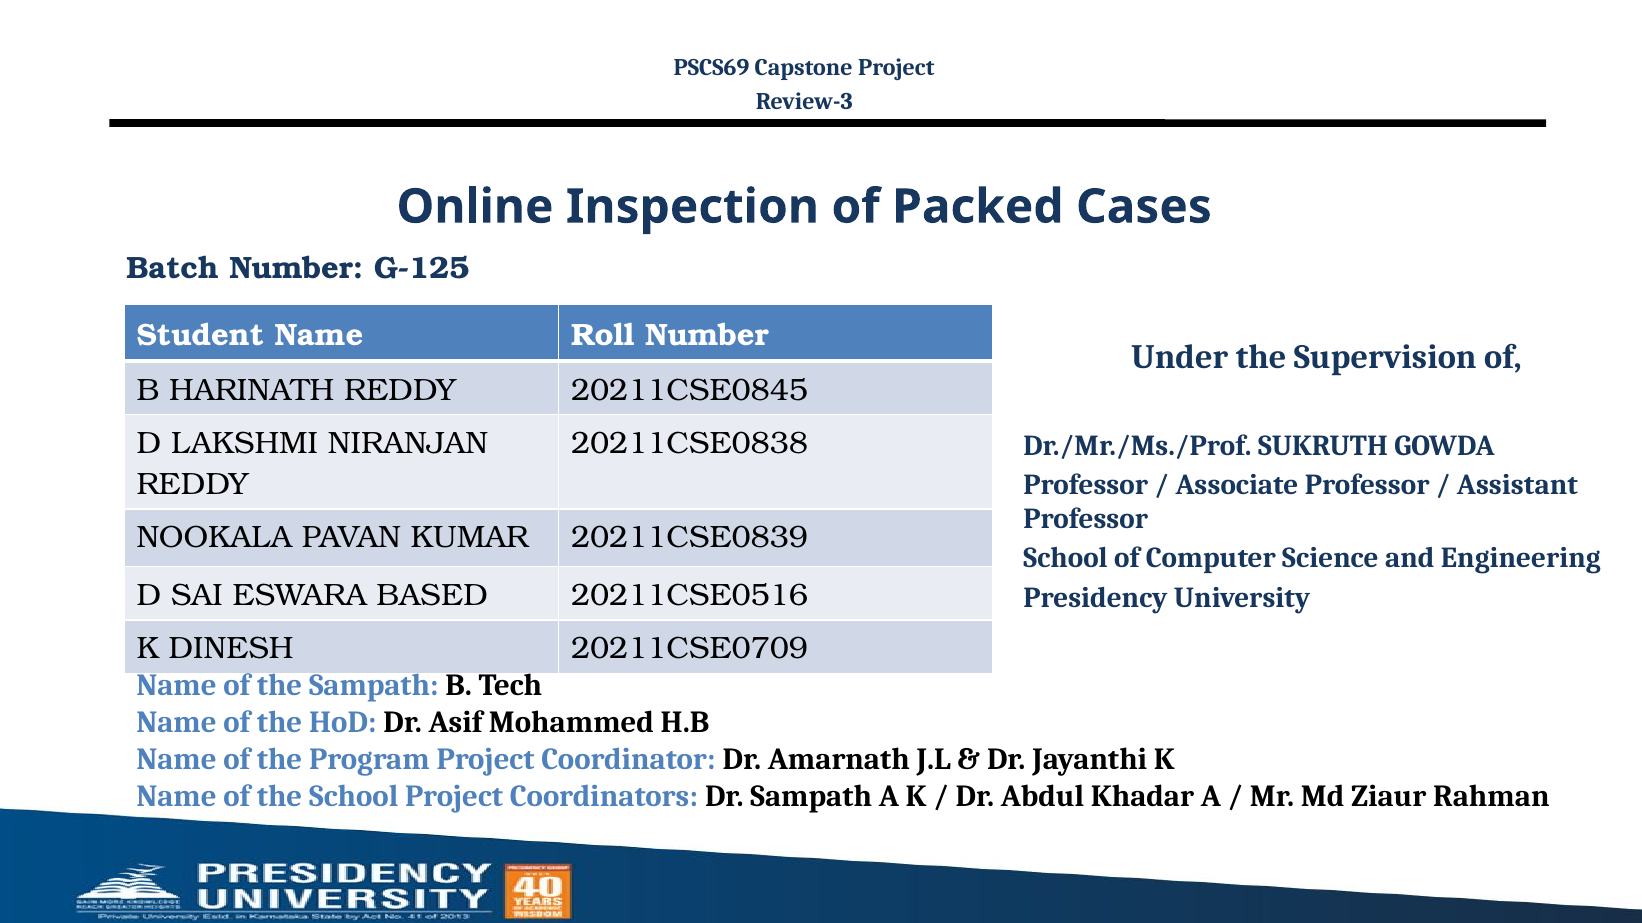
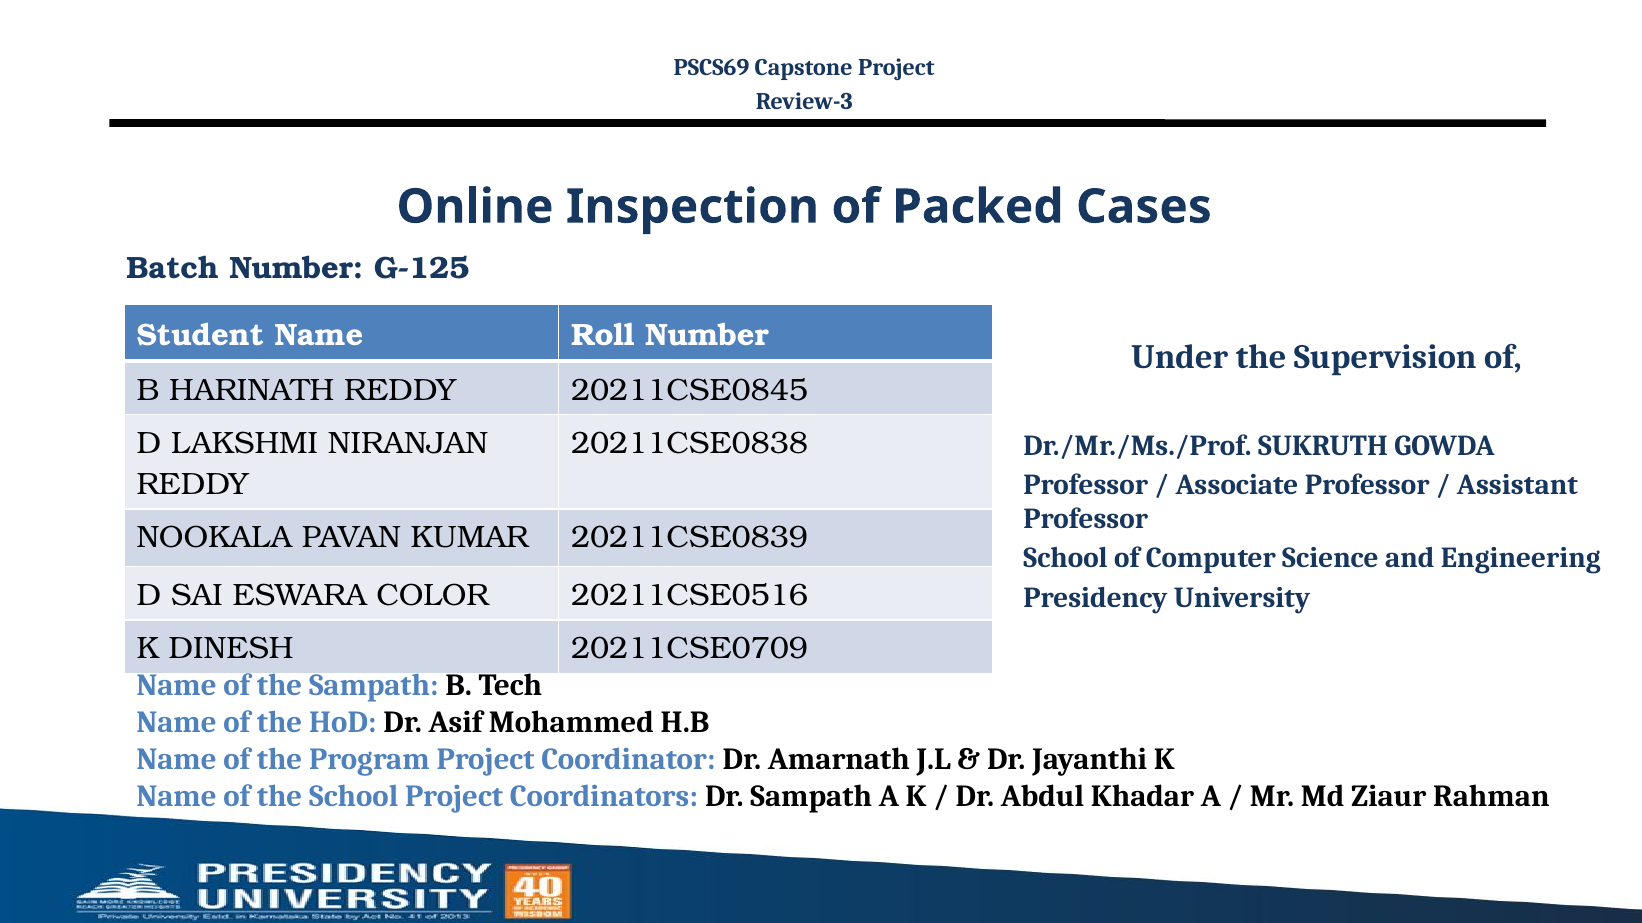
BASED: BASED -> COLOR (432, 596)
